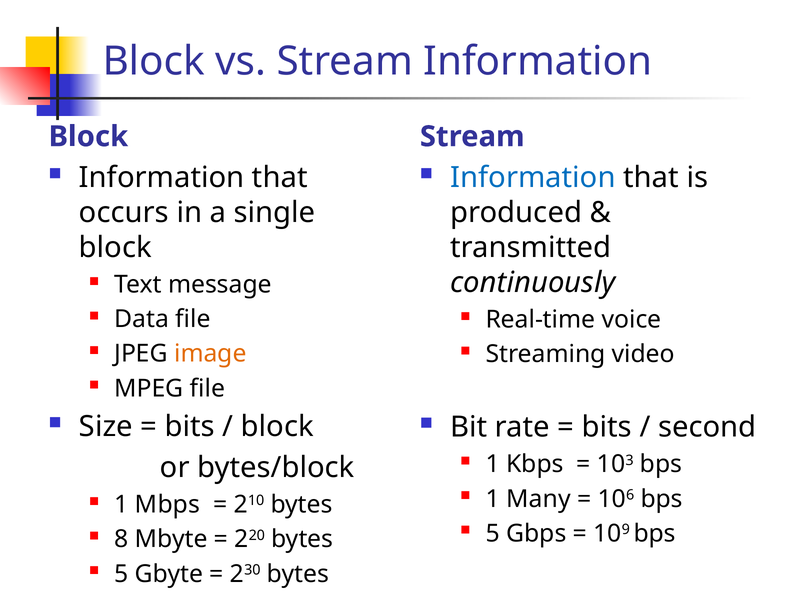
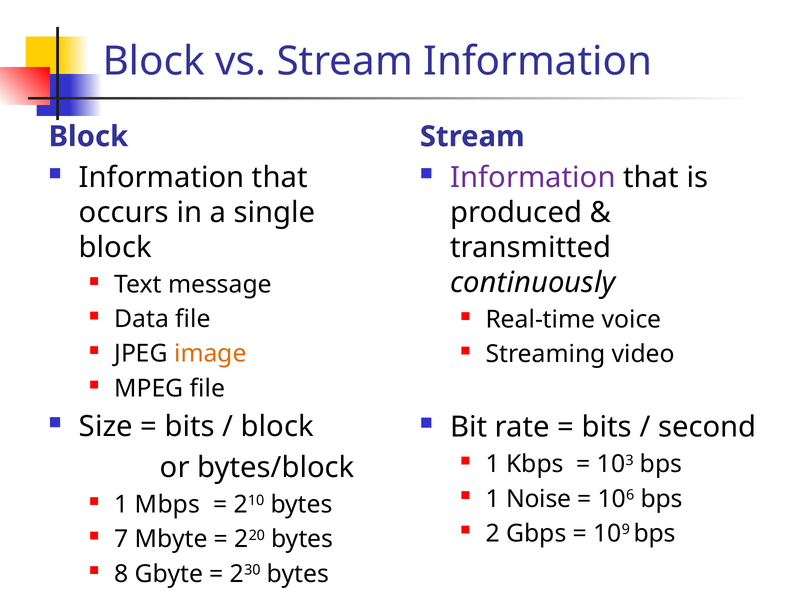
Information colour: blue -> purple (533, 178)
Many: Many -> Noise (539, 499)
5: 5 -> 2 (493, 534)
8: 8 -> 7 (121, 540)
5: 5 -> 8 (121, 574)
